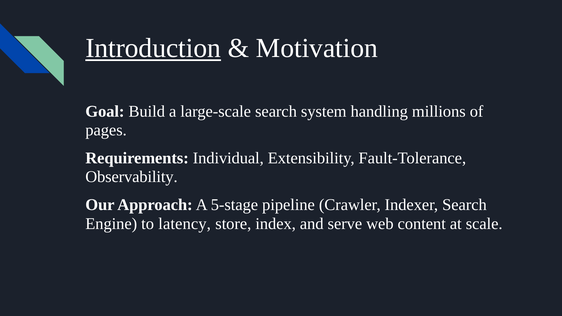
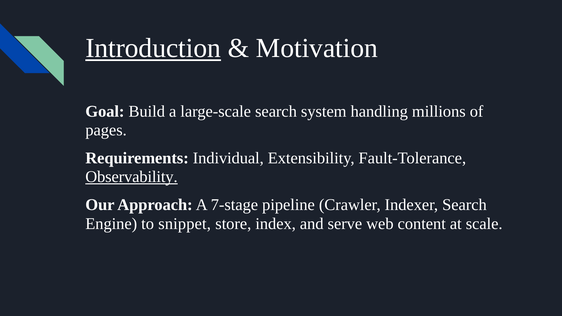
Observability underline: none -> present (131, 177)
5-stage: 5-stage -> 7-stage (234, 205)
latency: latency -> snippet (185, 224)
